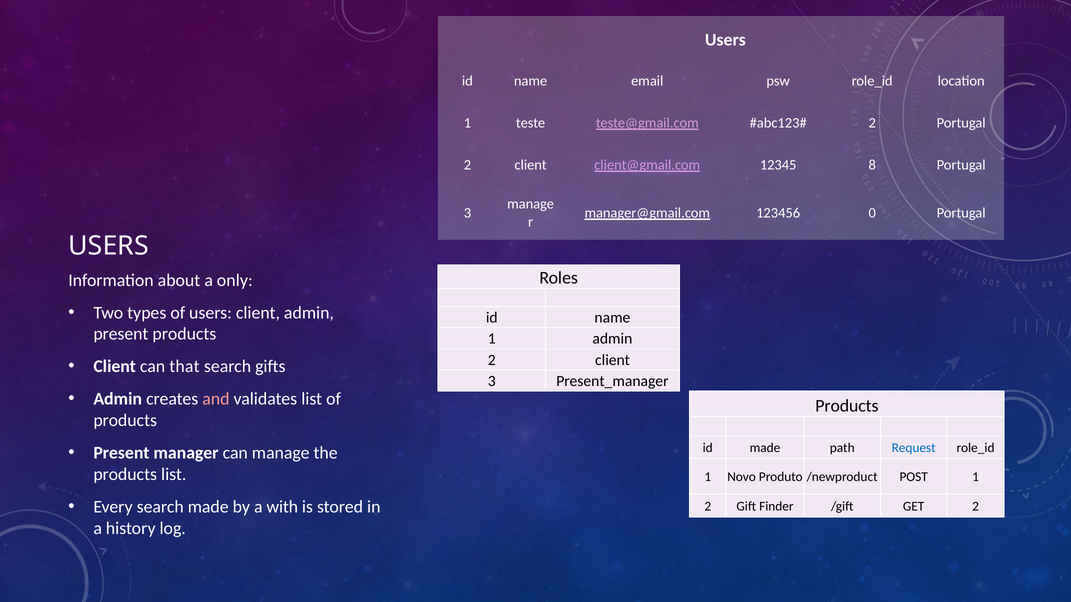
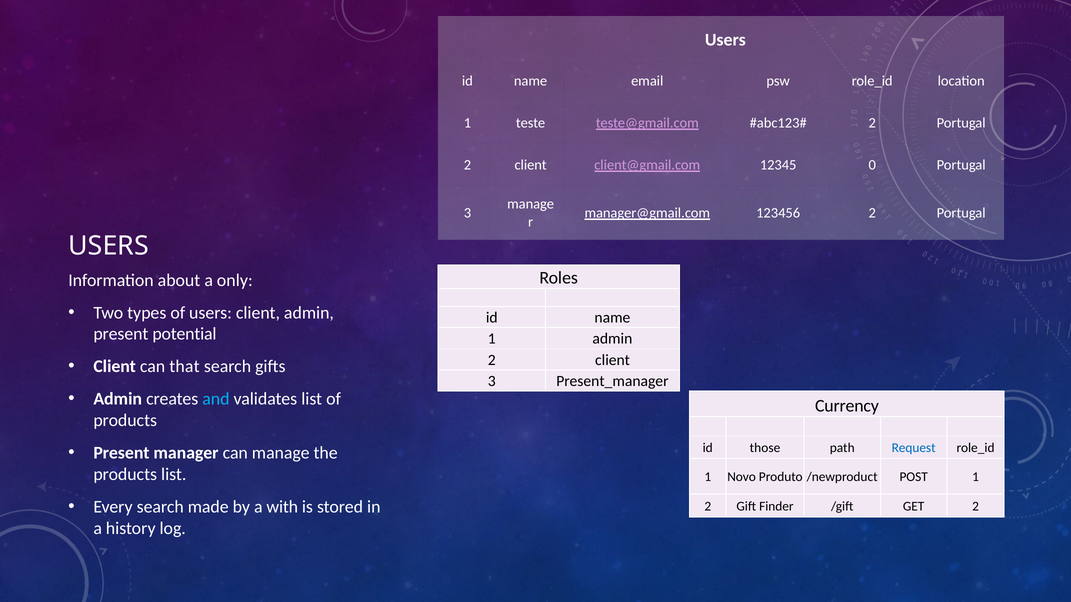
8: 8 -> 0 (872, 165)
123456 0: 0 -> 2 (872, 213)
present products: products -> potential (184, 334)
and colour: pink -> light blue (216, 399)
Products: Products -> Currency (847, 406)
id made: made -> those (765, 448)
